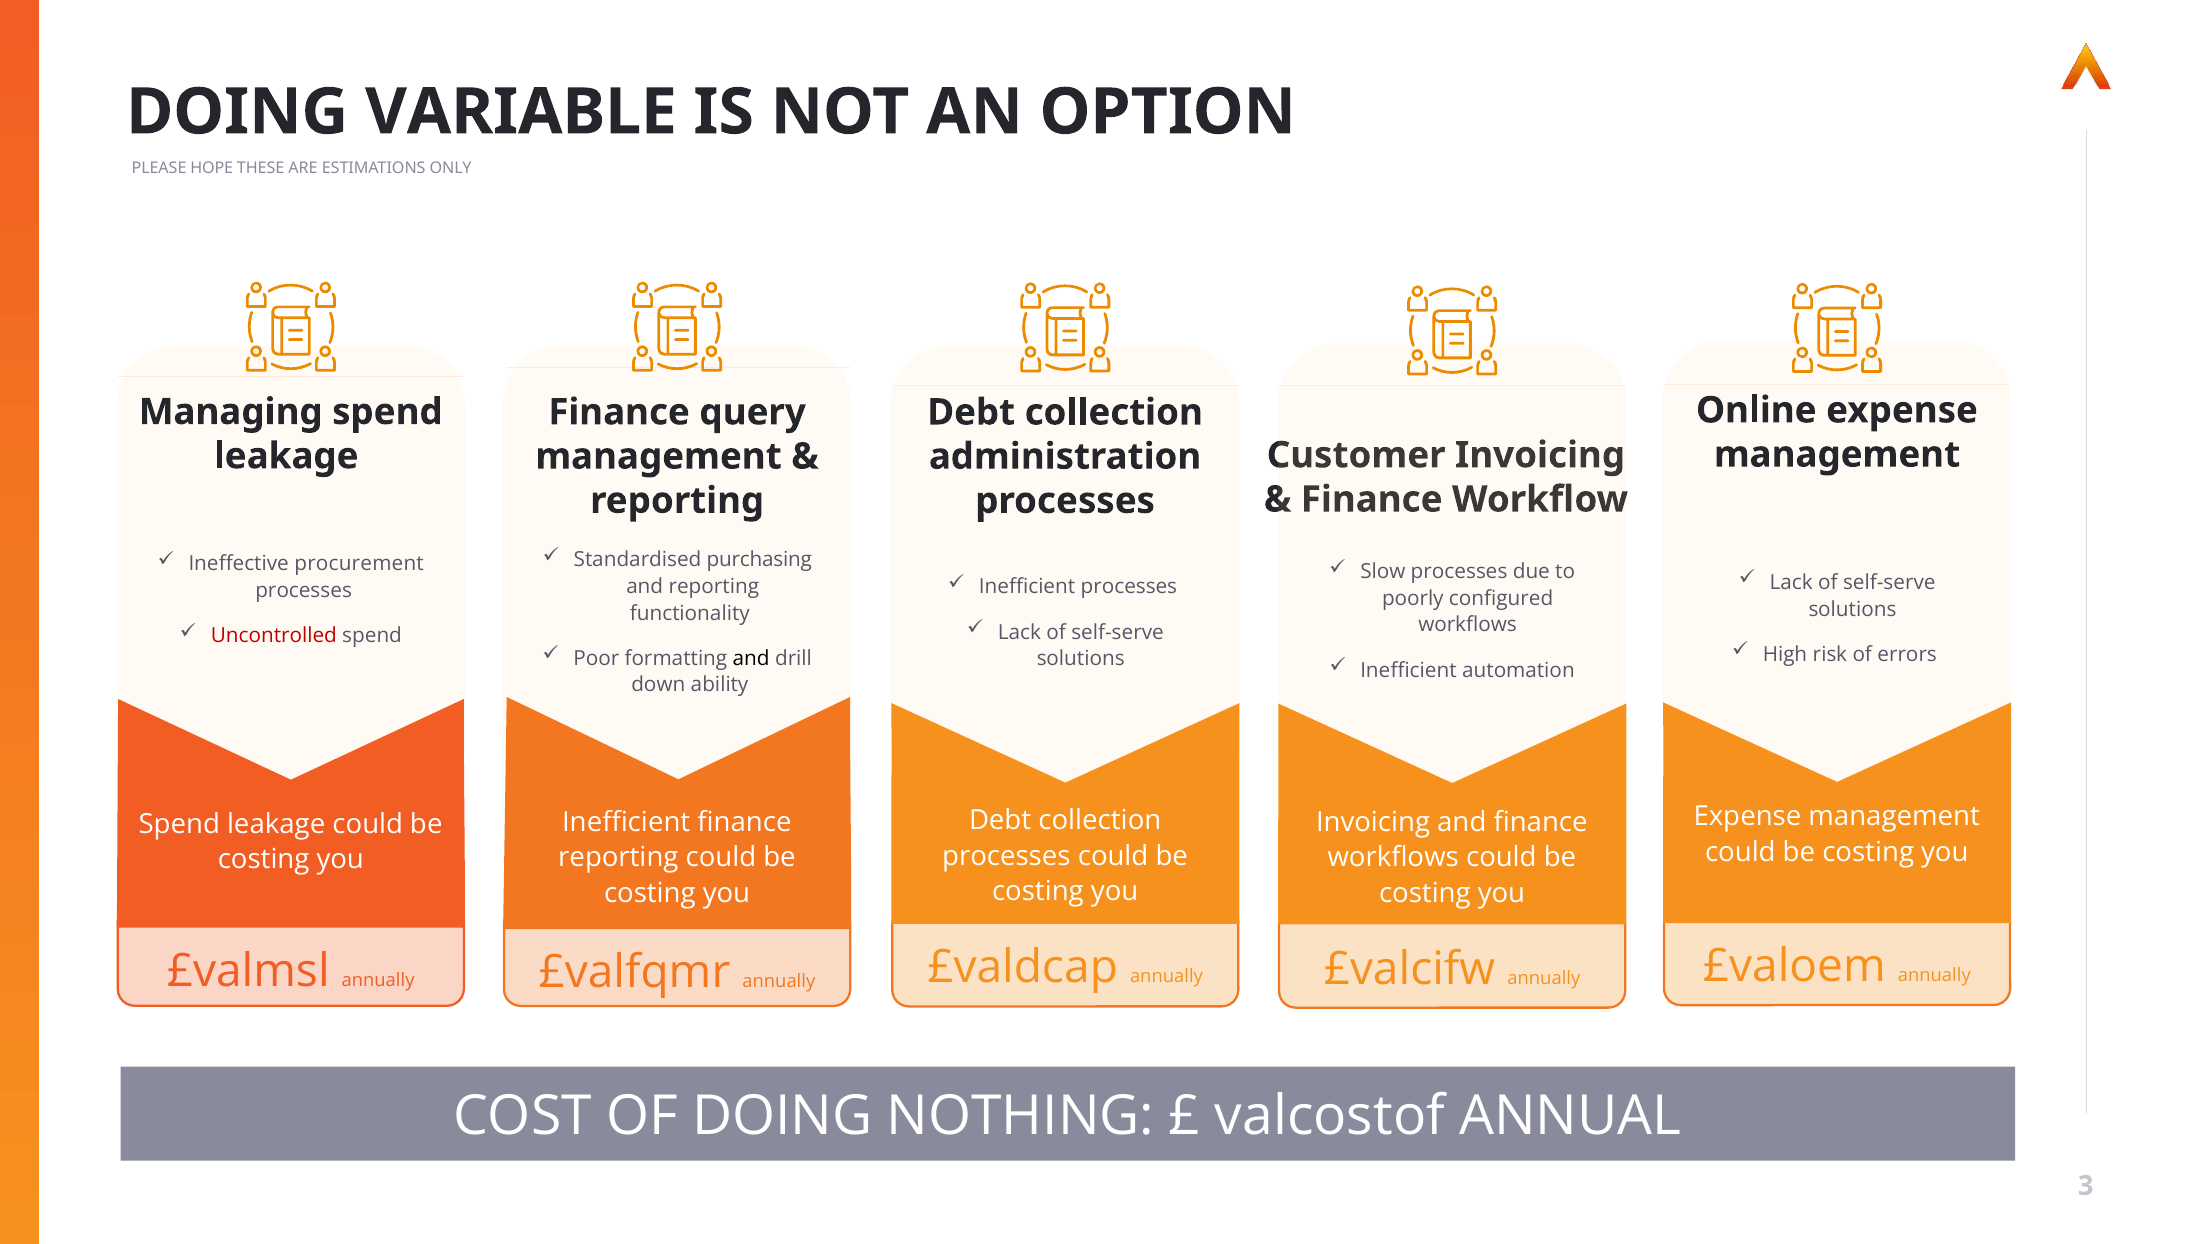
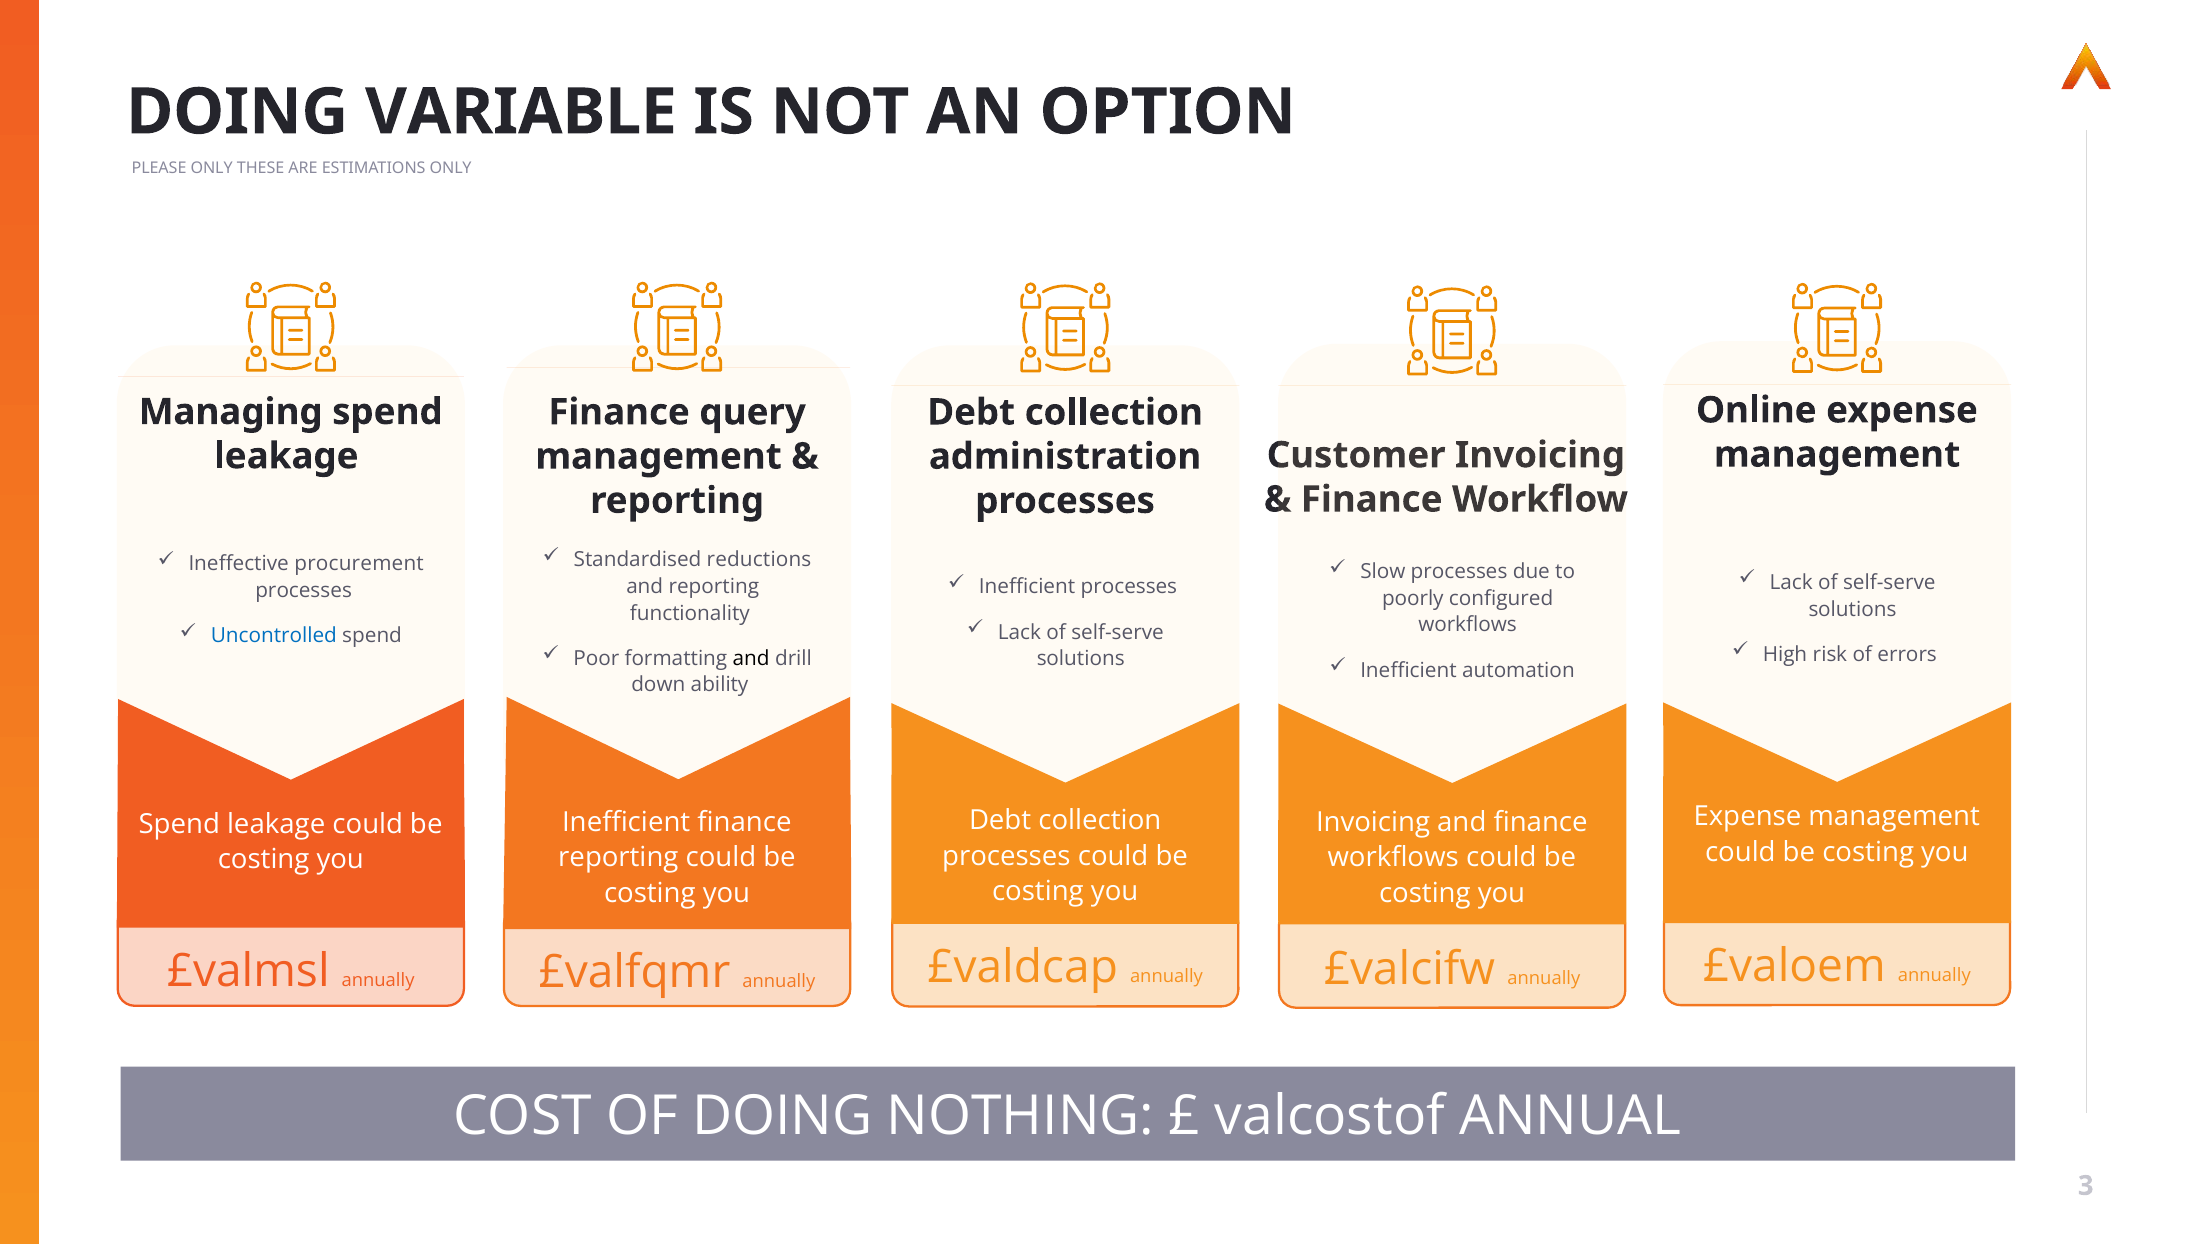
PLEASE HOPE: HOPE -> ONLY (212, 168)
purchasing: purchasing -> reductions (759, 560)
Uncontrolled colour: red -> blue (274, 636)
